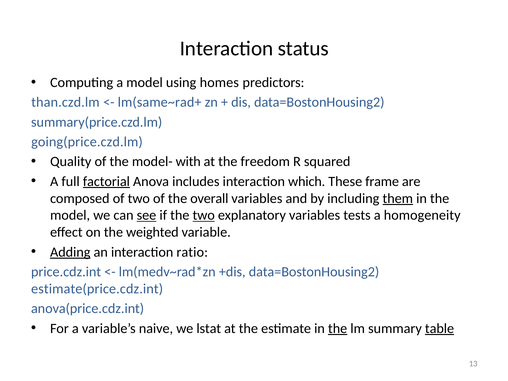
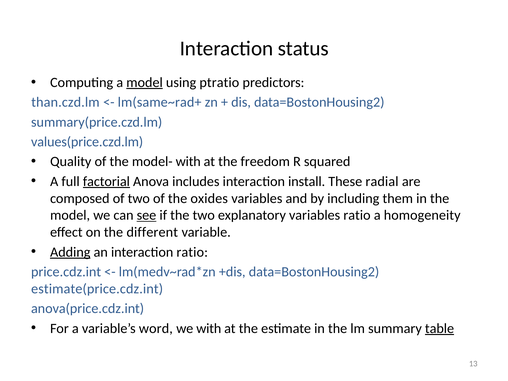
model underline: none -> present (145, 83)
homes: homes -> ptratio (219, 83)
going(price.czd.lm: going(price.czd.lm -> values(price.czd.lm (87, 142)
which: which -> install (307, 181)
frame: frame -> radial (382, 181)
overall: overall -> oxides (209, 198)
them underline: present -> none (398, 198)
two underline: present -> none (204, 215)
variables tests: tests -> ratio (357, 215)
weighted: weighted -> different (152, 232)
naive: naive -> word (156, 328)
we lstat: lstat -> with (209, 328)
the underline: present -> none (338, 328)
